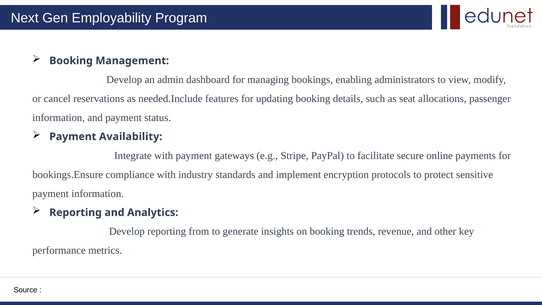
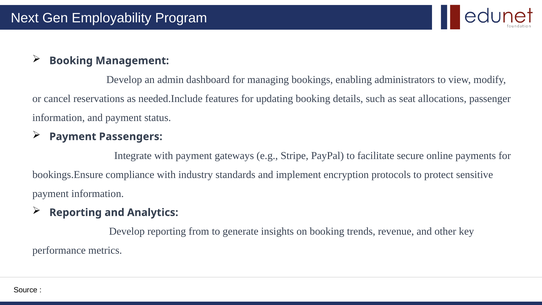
Availability: Availability -> Passengers (131, 137)
